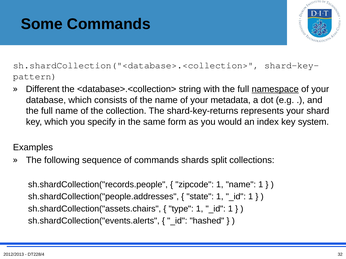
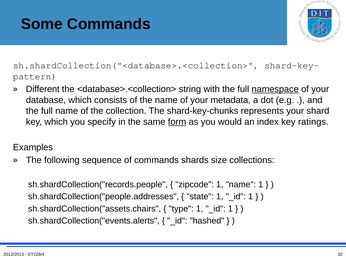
shard-key-returns: shard-key-returns -> shard-key-chunks (203, 111)
form underline: none -> present (177, 122)
system: system -> ratings (313, 122)
split: split -> size (219, 160)
